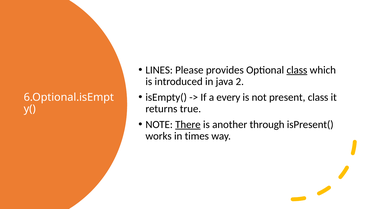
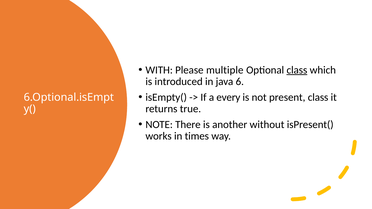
LINES: LINES -> WITH (159, 70)
provides: provides -> multiple (225, 70)
2: 2 -> 6 (240, 82)
There underline: present -> none (188, 125)
through: through -> without (267, 125)
